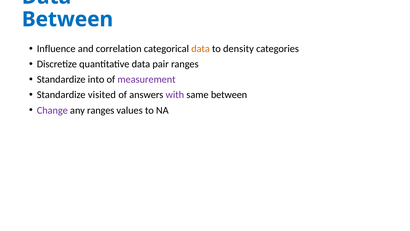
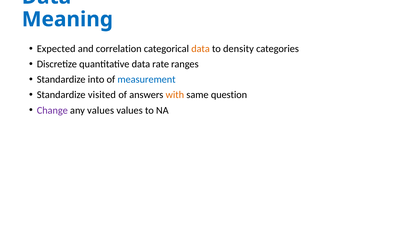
Between: Between -> Meaning (67, 19)
Influence: Influence -> Expected (56, 49)
pair: pair -> rate (161, 64)
measurement colour: purple -> blue (147, 79)
with colour: purple -> orange (175, 95)
same between: between -> question (229, 95)
any ranges: ranges -> values (101, 110)
